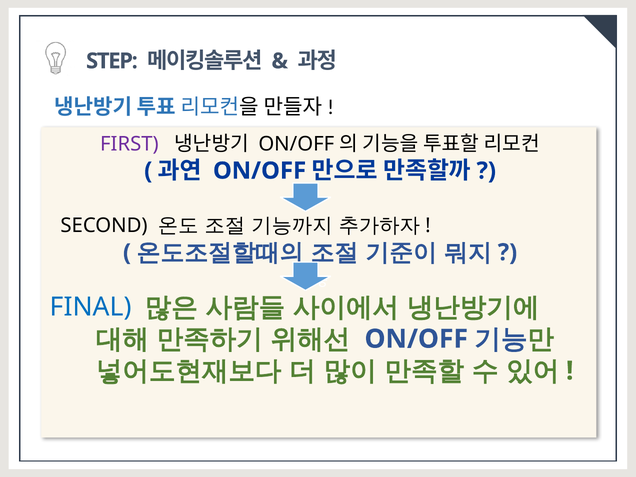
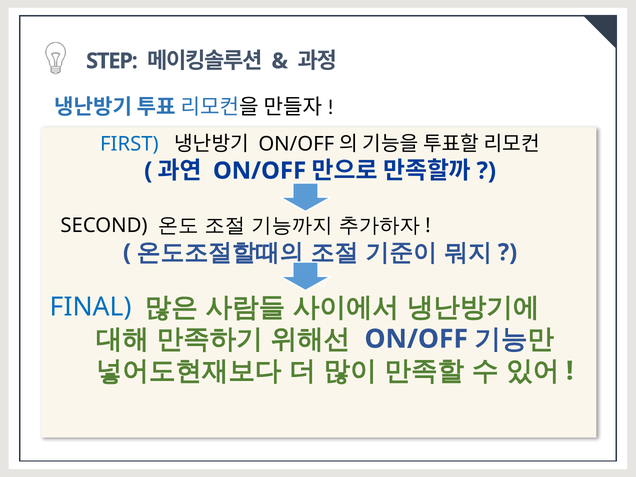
FIRST colour: purple -> blue (129, 144)
